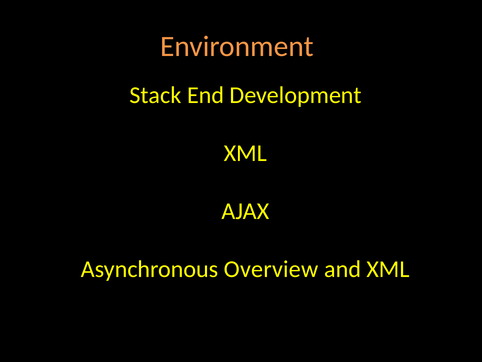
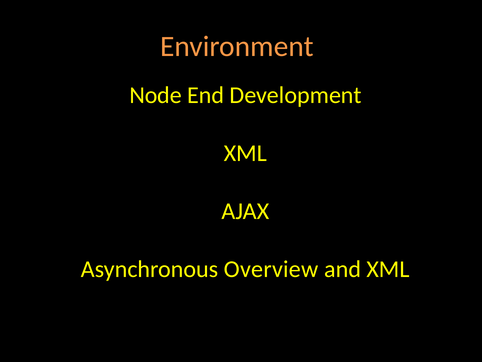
Stack: Stack -> Node (156, 95)
